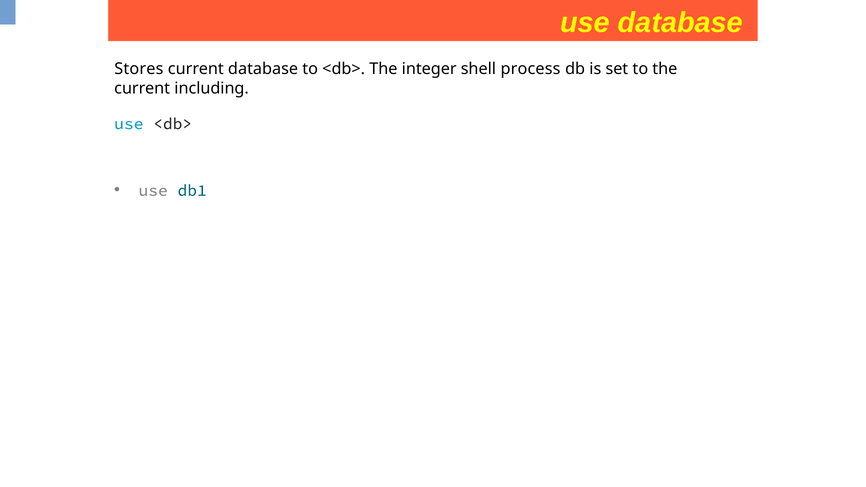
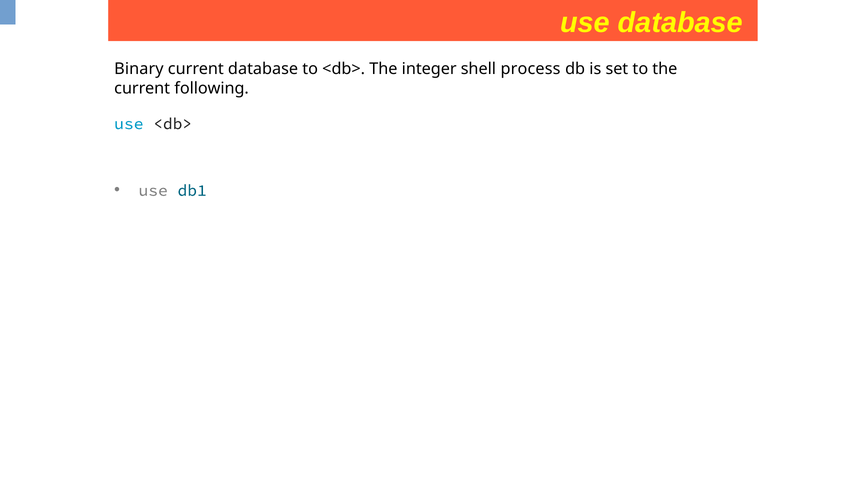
Stores: Stores -> Binary (139, 69)
including: including -> following (212, 88)
